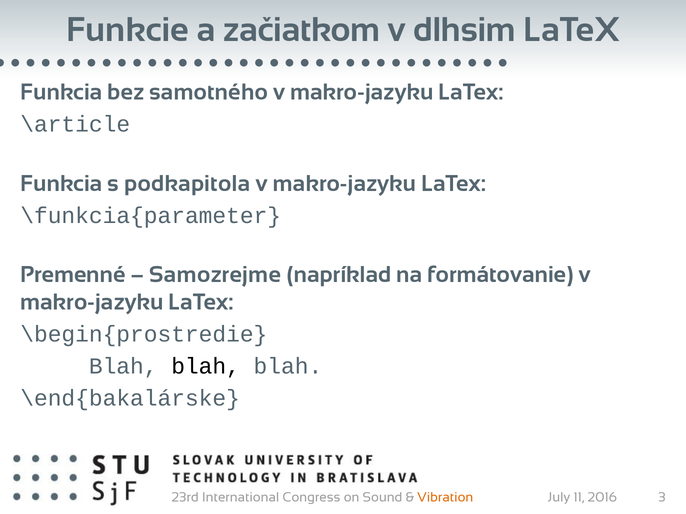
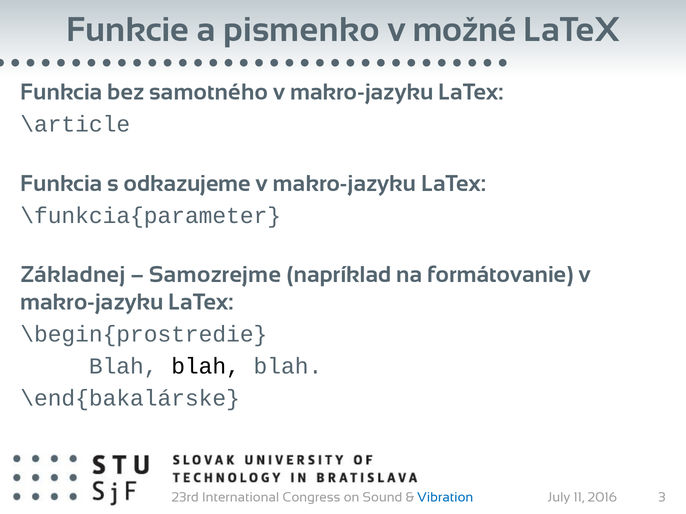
začiatkom: začiatkom -> pismenko (301, 30)
dlhsim: dlhsim -> možné (465, 30)
podkapitola: podkapitola -> odkazujeme (187, 184)
Premenné: Premenné -> Základnej (73, 275)
Vibration colour: orange -> blue (445, 498)
